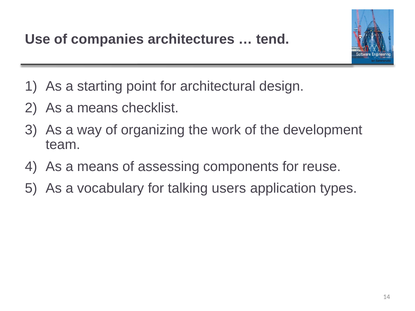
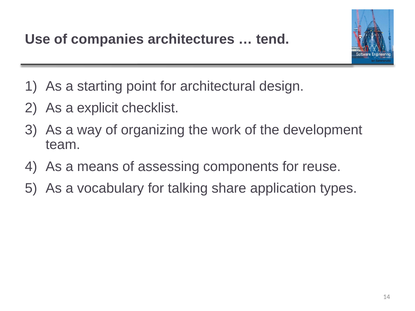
means: means -> explicit (98, 108)
users: users -> share (229, 189)
